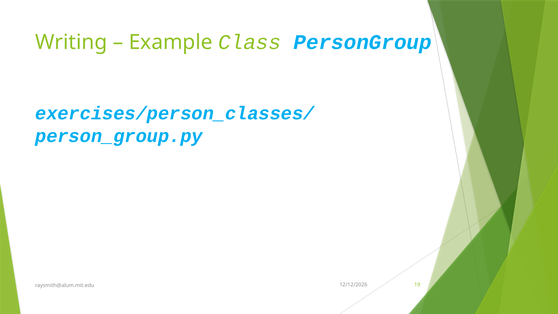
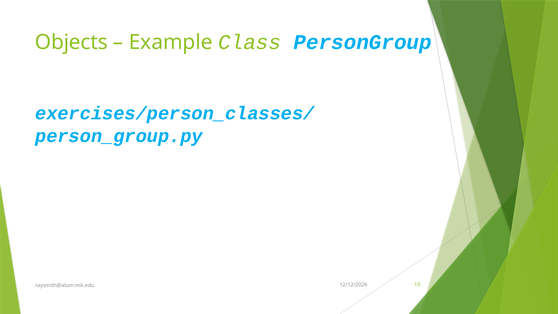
Writing: Writing -> Objects (71, 42)
